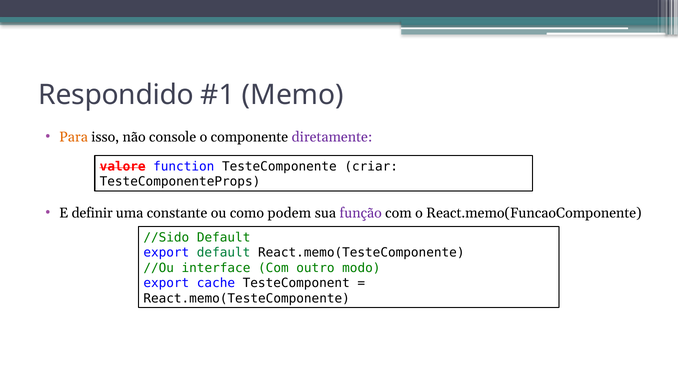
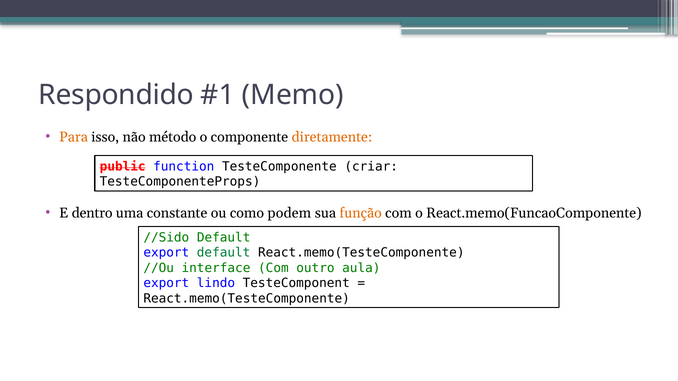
console: console -> método (173, 137)
diretamente colour: purple -> orange (332, 137)
valore: valore -> public (123, 167)
definir: definir -> dentro (92, 213)
função colour: purple -> orange (361, 213)
modo: modo -> aula (361, 268)
cache: cache -> lindo (216, 283)
